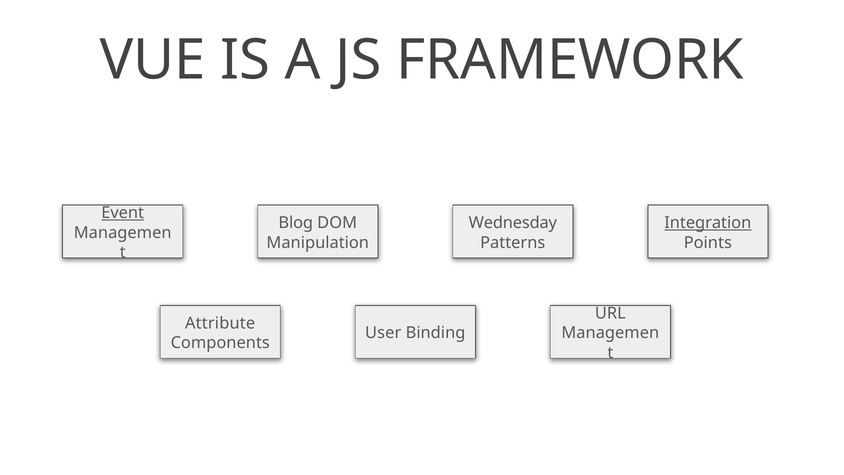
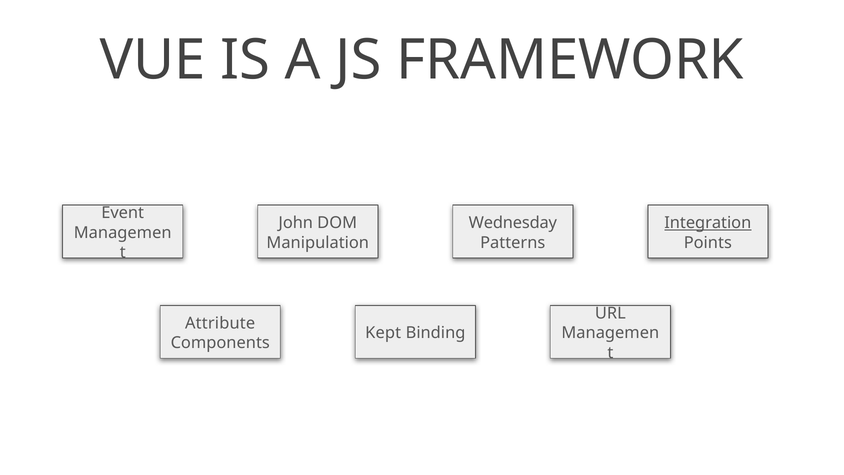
Event underline: present -> none (123, 213)
Blog: Blog -> John (296, 223)
User: User -> Kept (383, 333)
